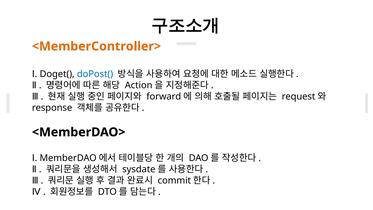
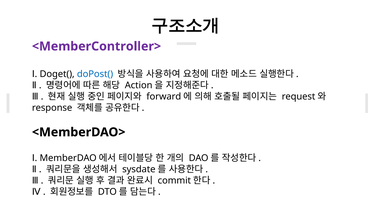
<MemberController> colour: orange -> purple (97, 46)
